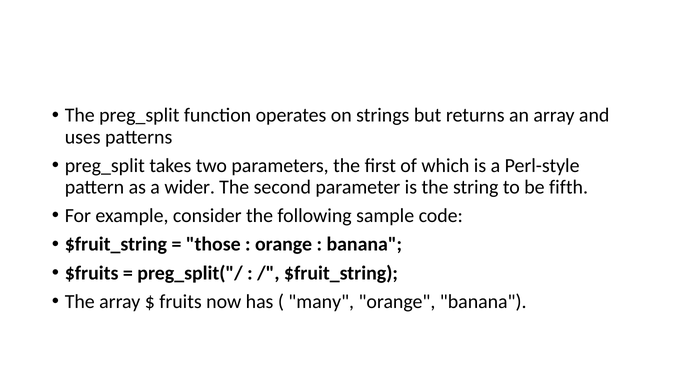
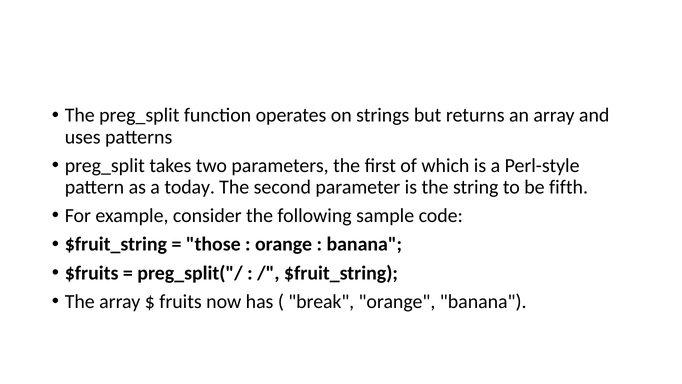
wider: wider -> today (190, 187)
many: many -> break (321, 301)
